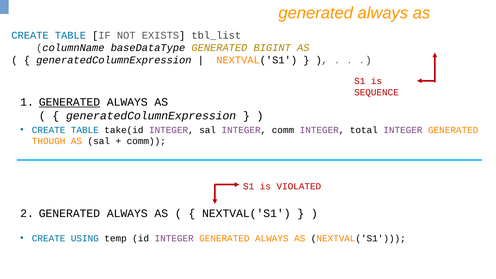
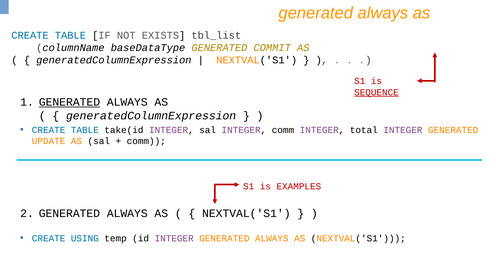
BIGINT: BIGINT -> COMMIT (272, 48)
SEQUENCE underline: none -> present (376, 92)
THOUGH: THOUGH -> UPDATE (49, 141)
VIOLATED: VIOLATED -> EXAMPLES (299, 186)
